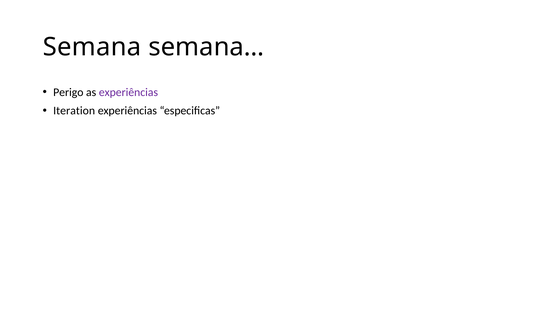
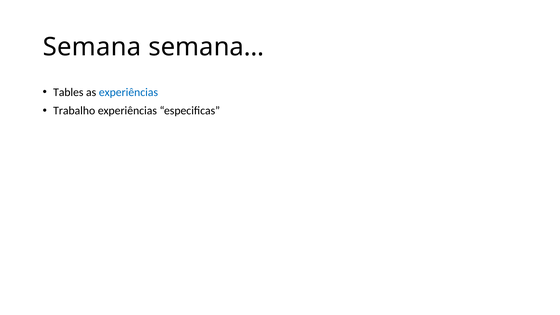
Perigo: Perigo -> Tables (68, 92)
experiências colour: purple -> blue (128, 92)
Iteration: Iteration -> Trabalho (74, 111)
